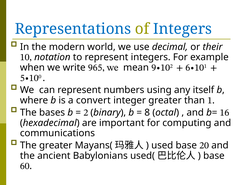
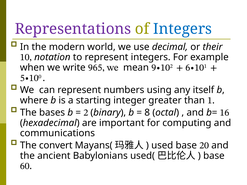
Representations colour: blue -> purple (73, 29)
convert: convert -> starting (93, 101)
The greater: greater -> convert (56, 145)
